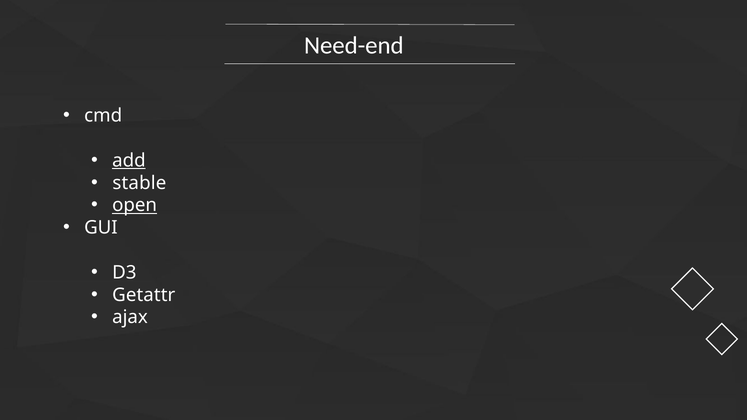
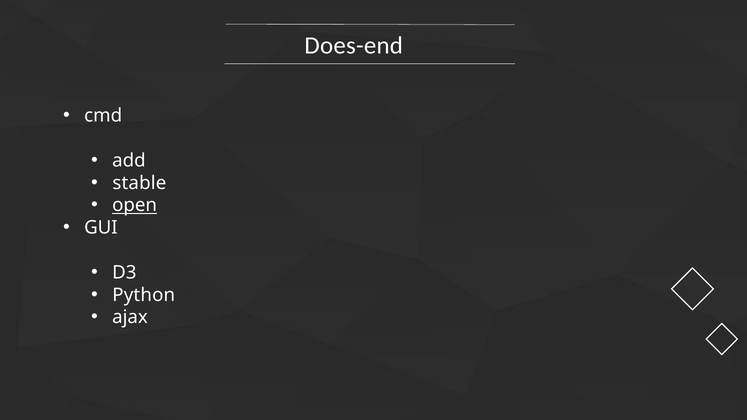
Need-end: Need-end -> Does-end (354, 46)
add underline: present -> none (129, 161)
Getattr: Getattr -> Python (144, 295)
